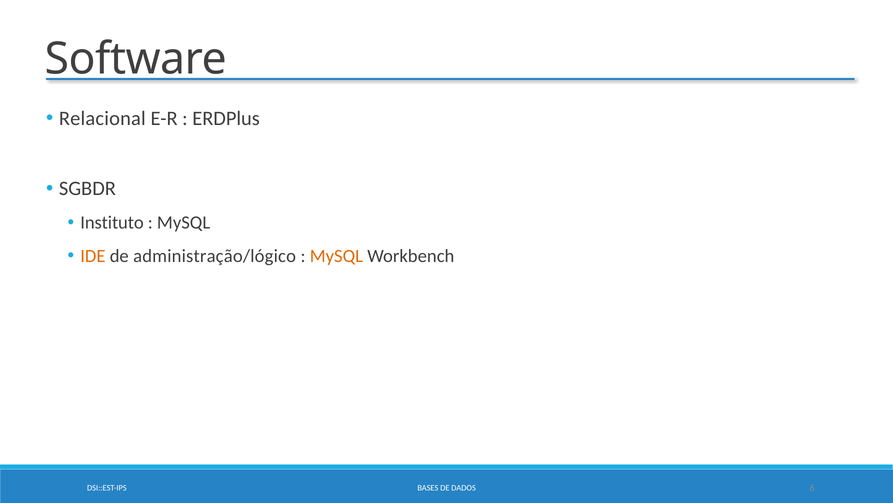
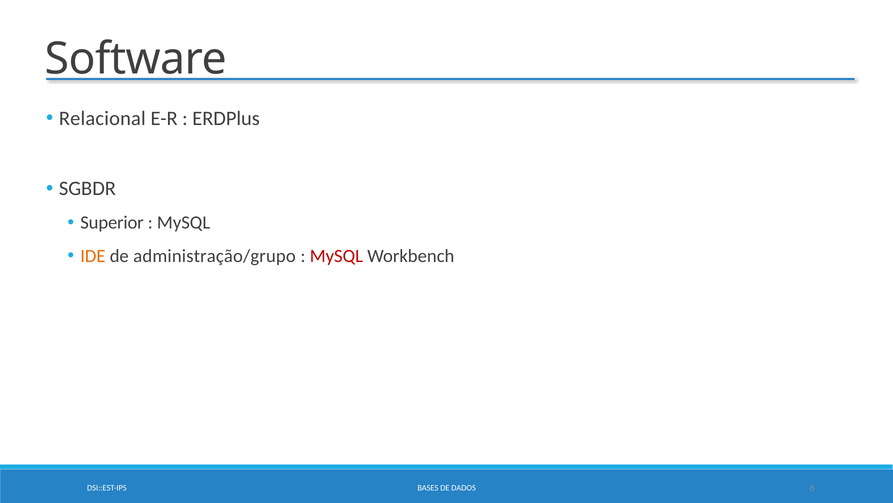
Instituto: Instituto -> Superior (112, 222)
administração/lógico: administração/lógico -> administração/grupo (215, 256)
MySQL colour: orange -> red (336, 256)
